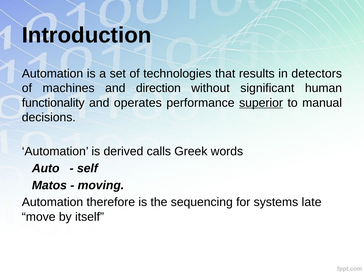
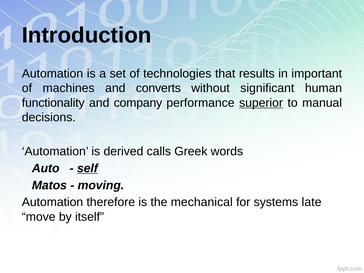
detectors: detectors -> important (317, 74)
direction: direction -> converts (158, 88)
operates: operates -> company (138, 103)
self underline: none -> present (87, 168)
sequencing: sequencing -> mechanical (202, 202)
